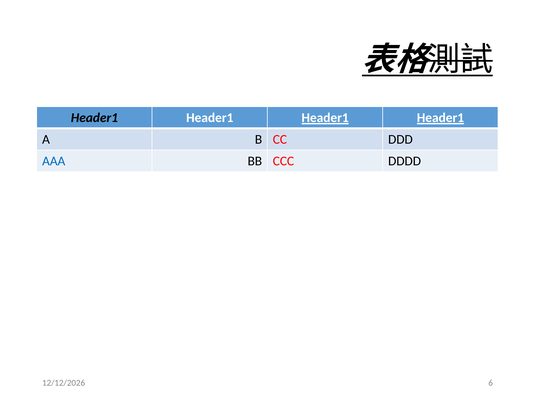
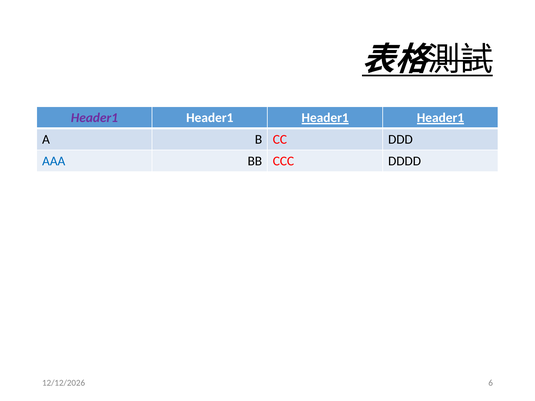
Header1 colour: black -> purple (94, 118)
